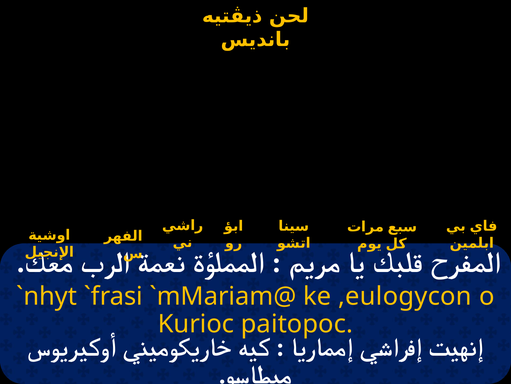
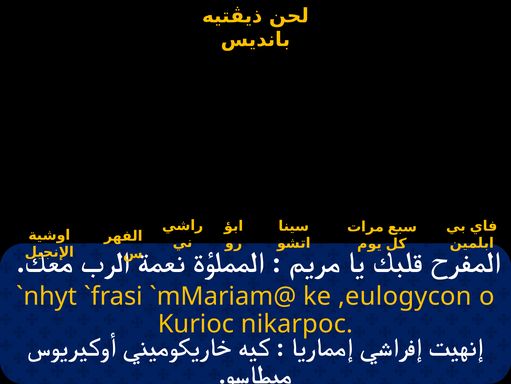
paitopoc: paitopoc -> nikarpoc (297, 323)
